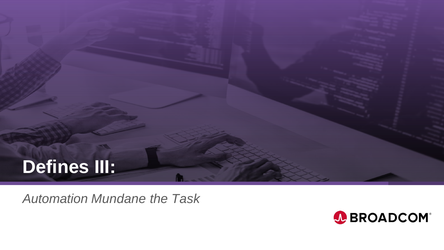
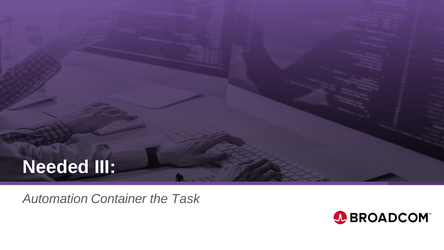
Defines: Defines -> Needed (56, 167)
Mundane: Mundane -> Container (119, 199)
